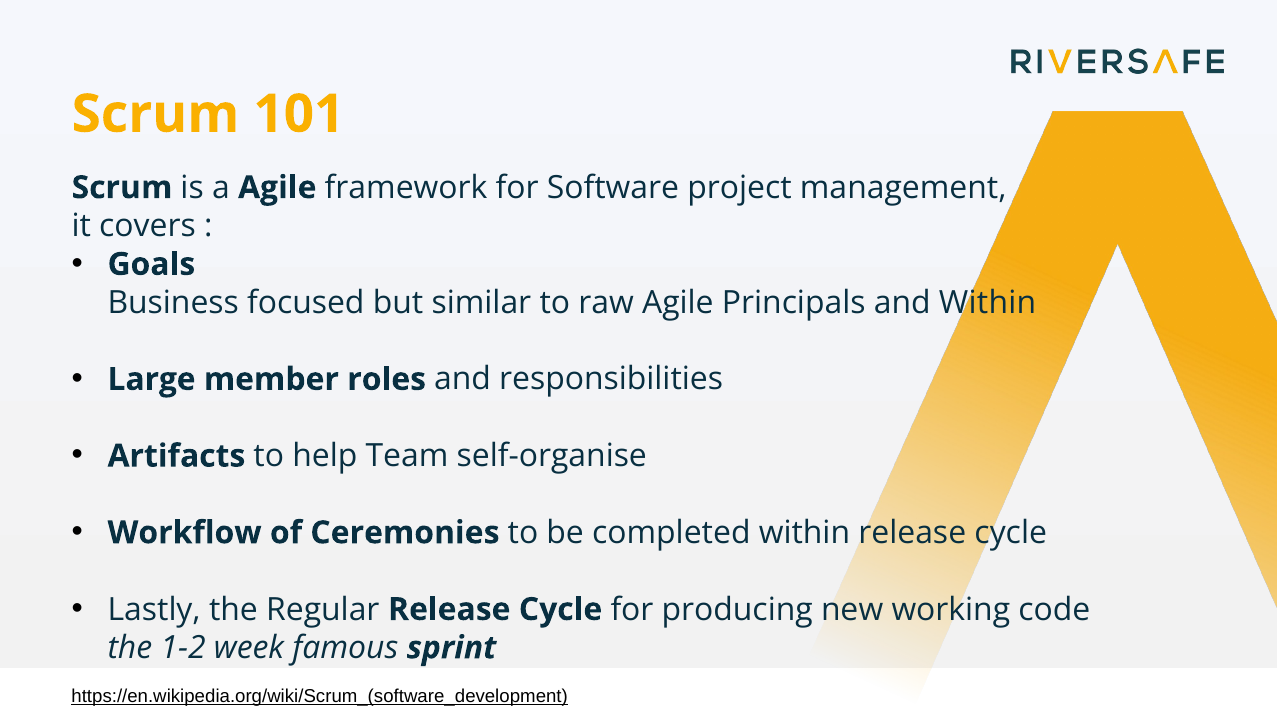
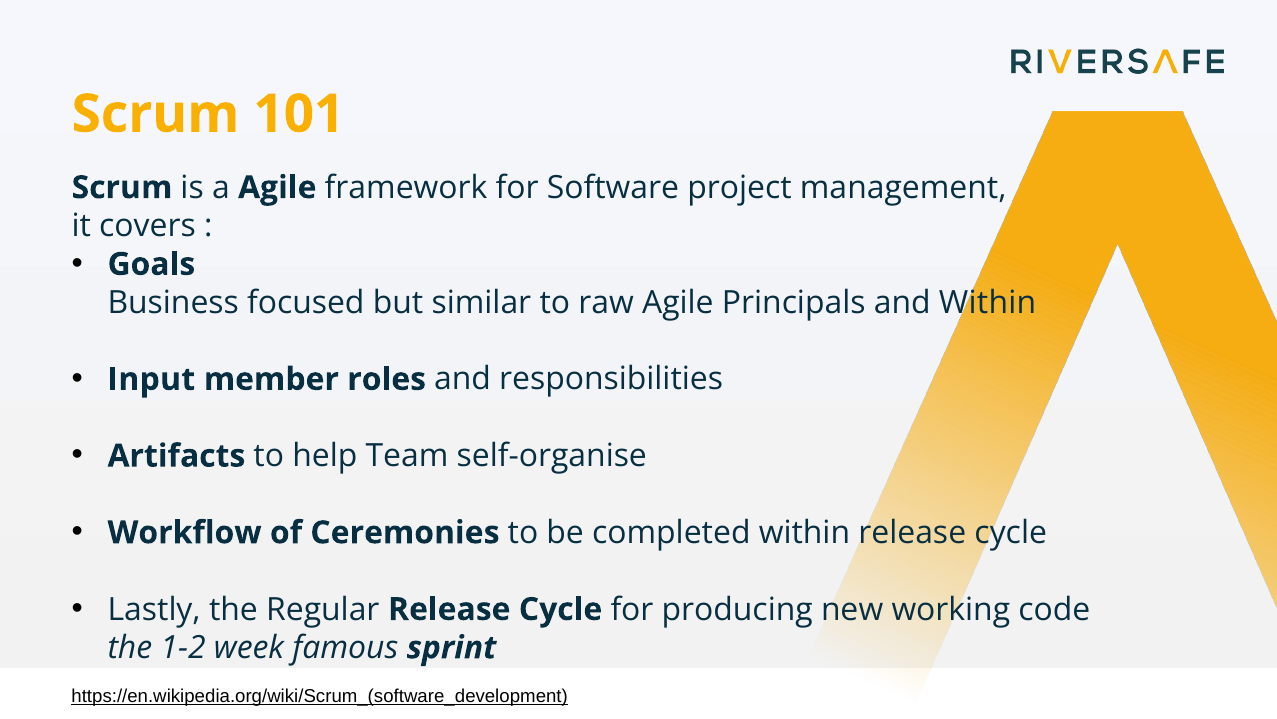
Large: Large -> Input (151, 379)
